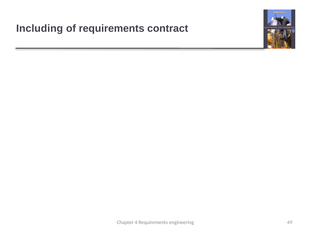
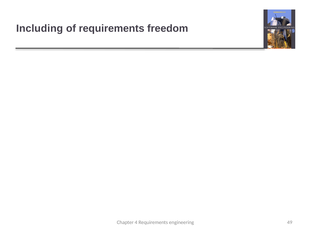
contract: contract -> freedom (168, 29)
